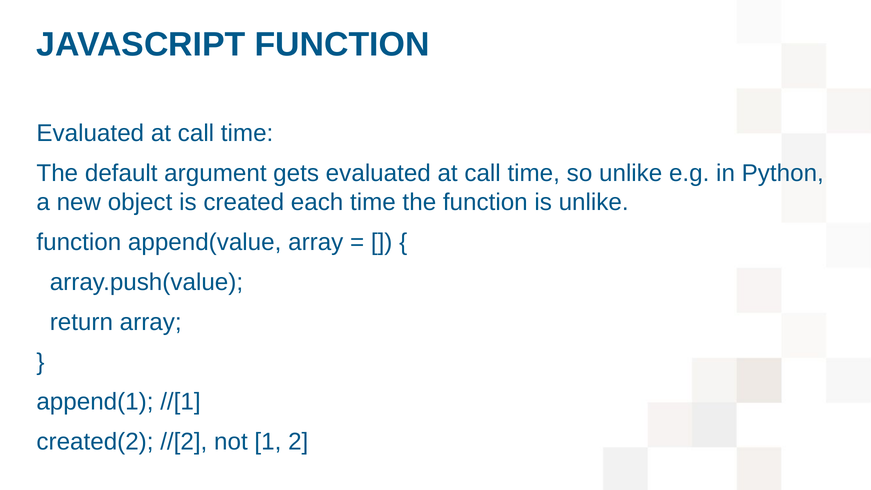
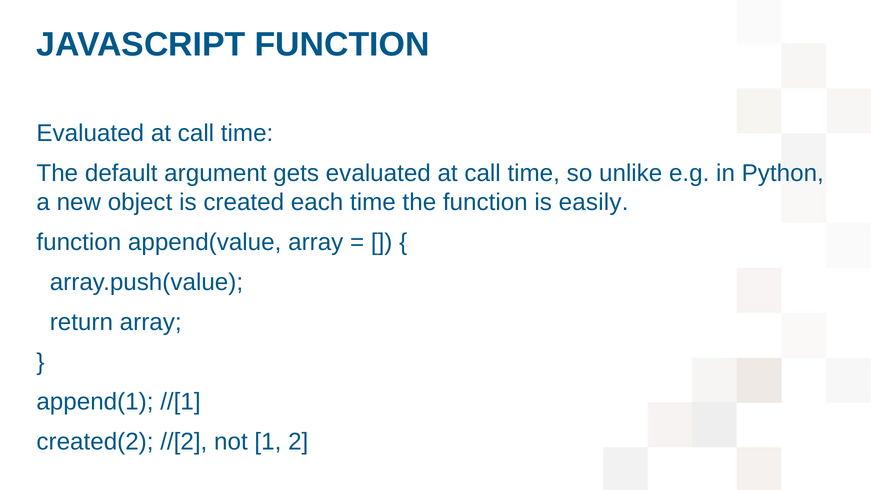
is unlike: unlike -> easily (594, 202)
